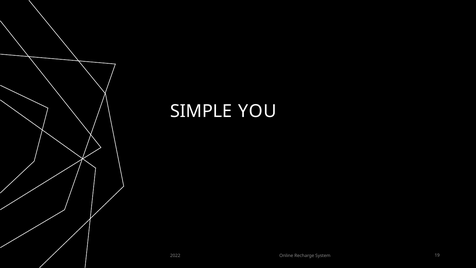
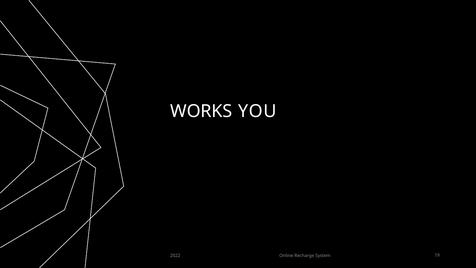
SIMPLE: SIMPLE -> WORKS (201, 111)
